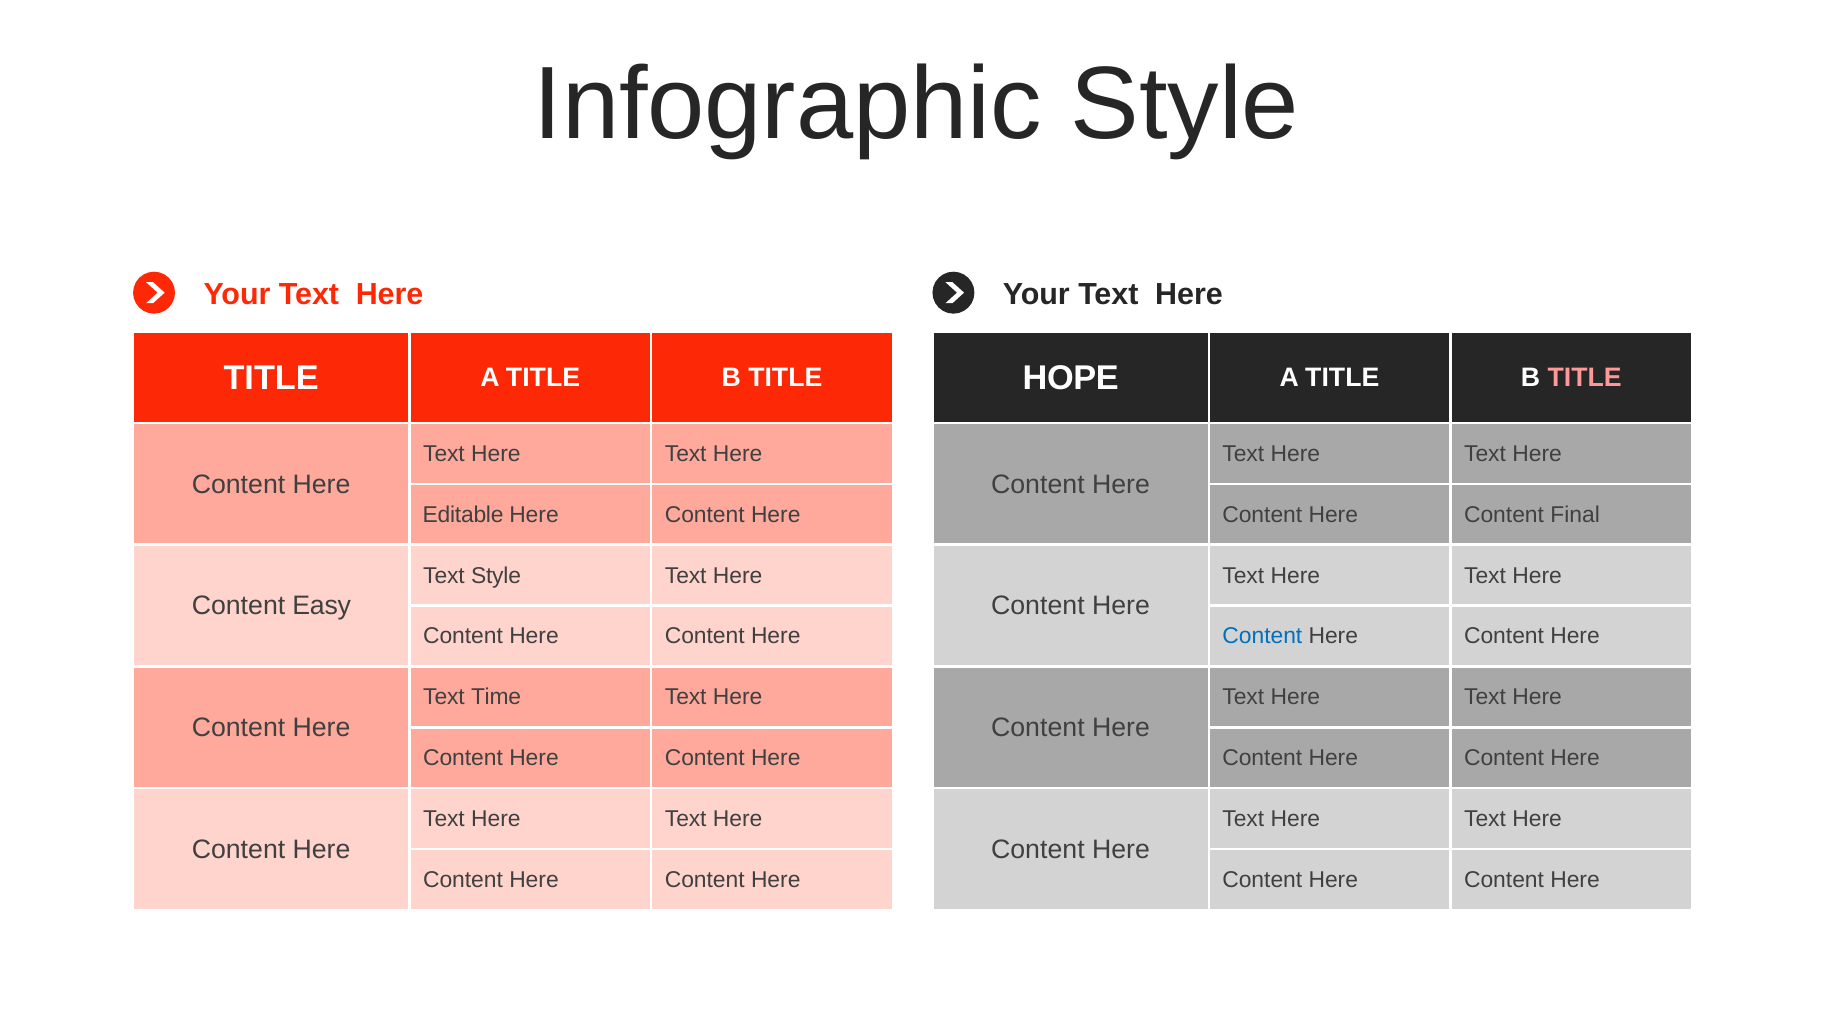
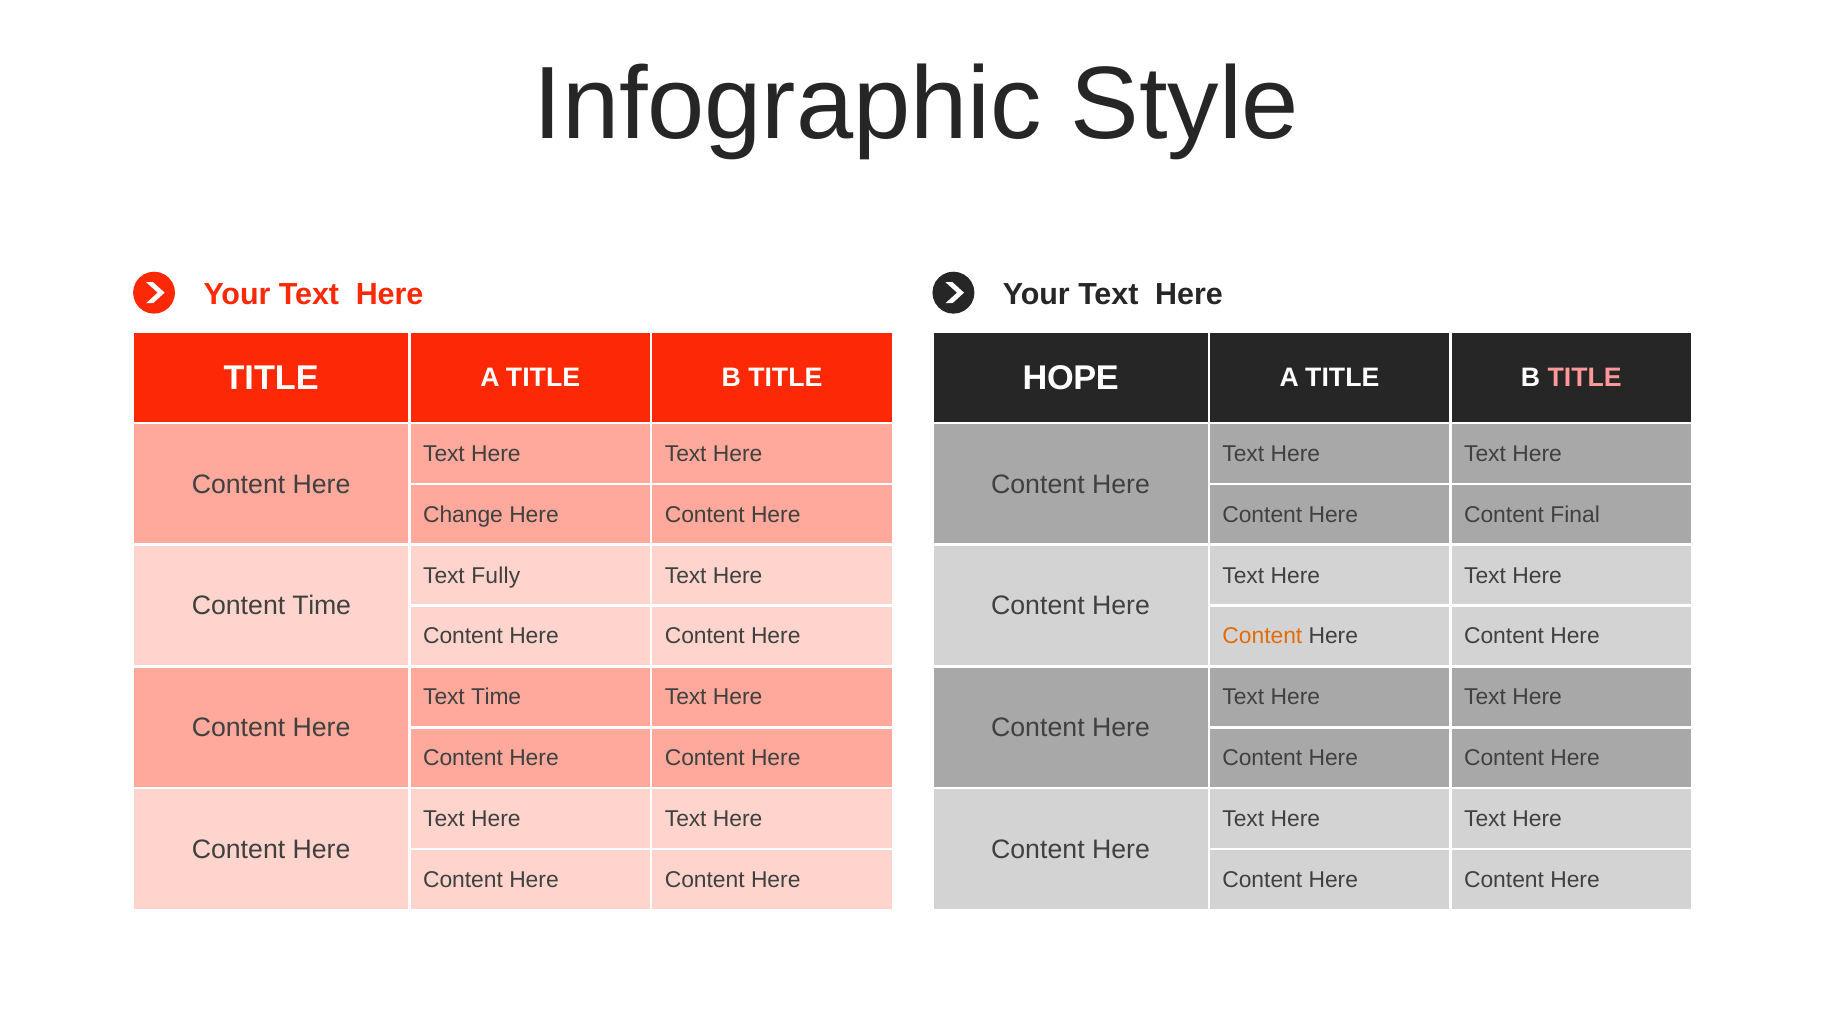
Editable: Editable -> Change (463, 515)
Text Style: Style -> Fully (496, 575)
Content Easy: Easy -> Time (322, 606)
Content colour: blue -> orange (1262, 636)
